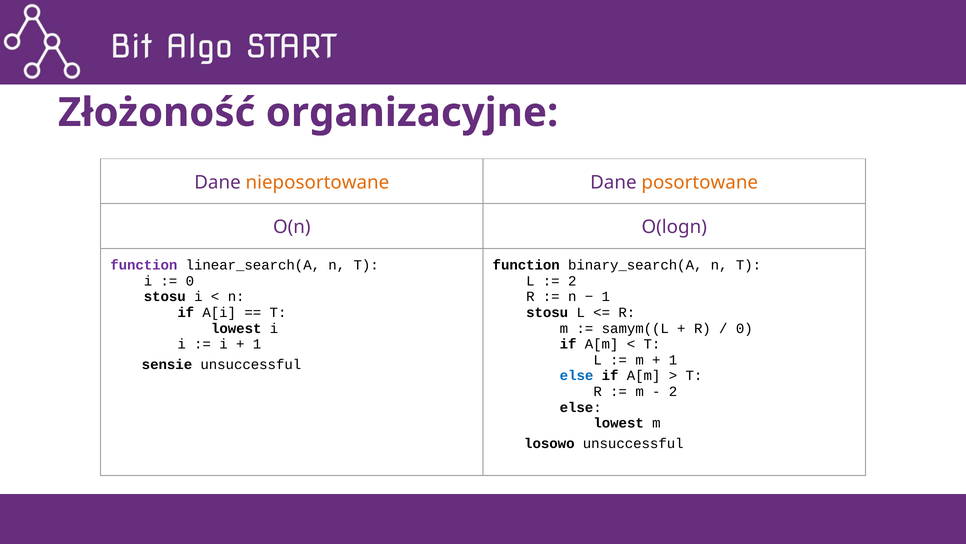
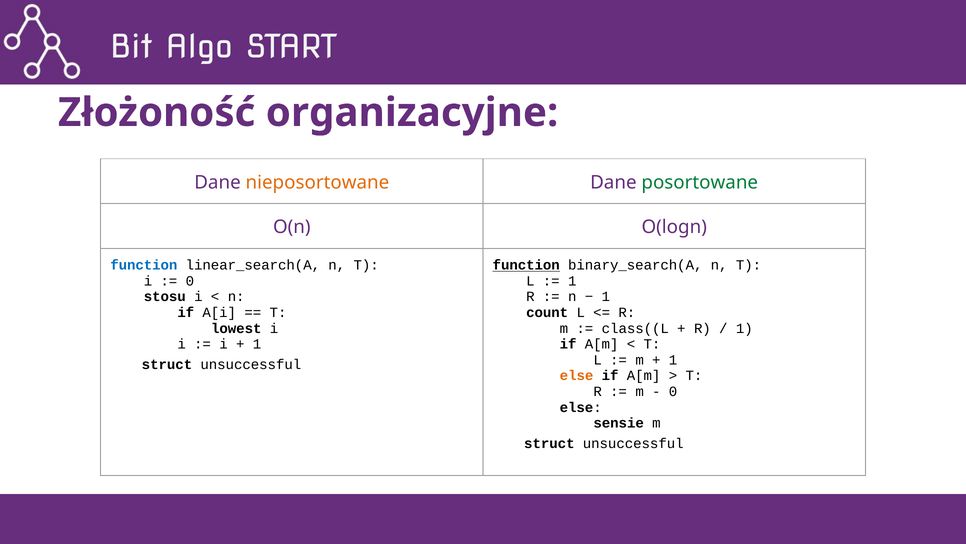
posortowane colour: orange -> green (700, 182)
function colour: purple -> blue (144, 265)
function underline: none -> present (526, 265)
2: 2 -> 1 (572, 281)
stosu: stosu -> count (547, 312)
samym((L: samym((L -> class((L (635, 328)
0: 0 -> 1 (744, 328)
sensie: sensie -> struct (167, 364)
else colour: blue -> orange (577, 375)
2: 2 -> 0 (673, 391)
lowest: lowest -> sensie (619, 423)
losowo: losowo -> struct (549, 443)
